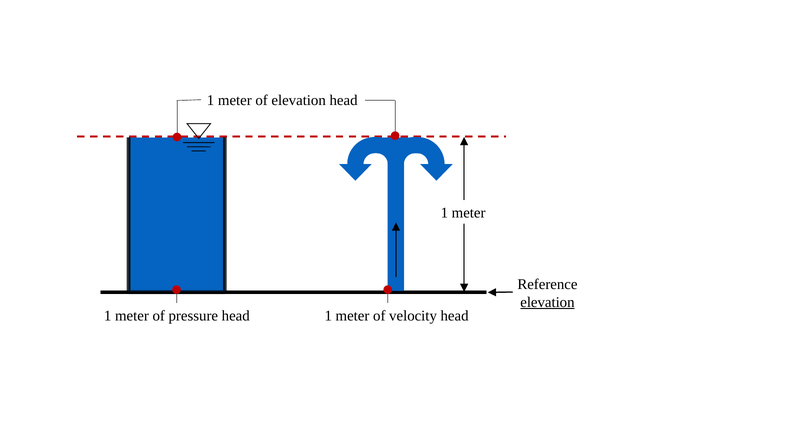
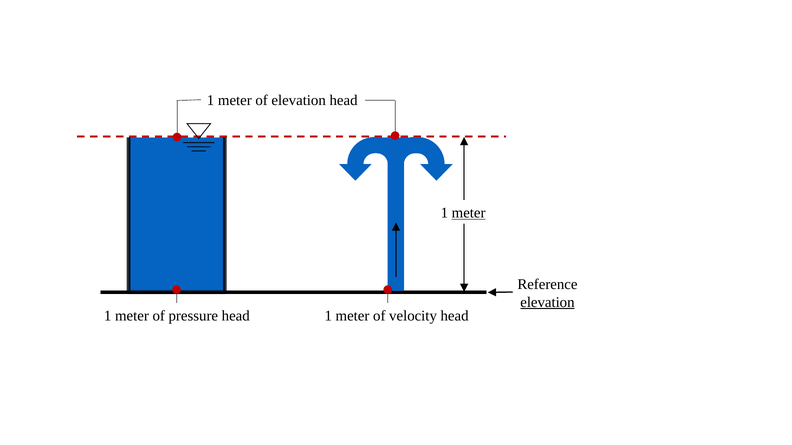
meter underline: none -> present (469, 213)
